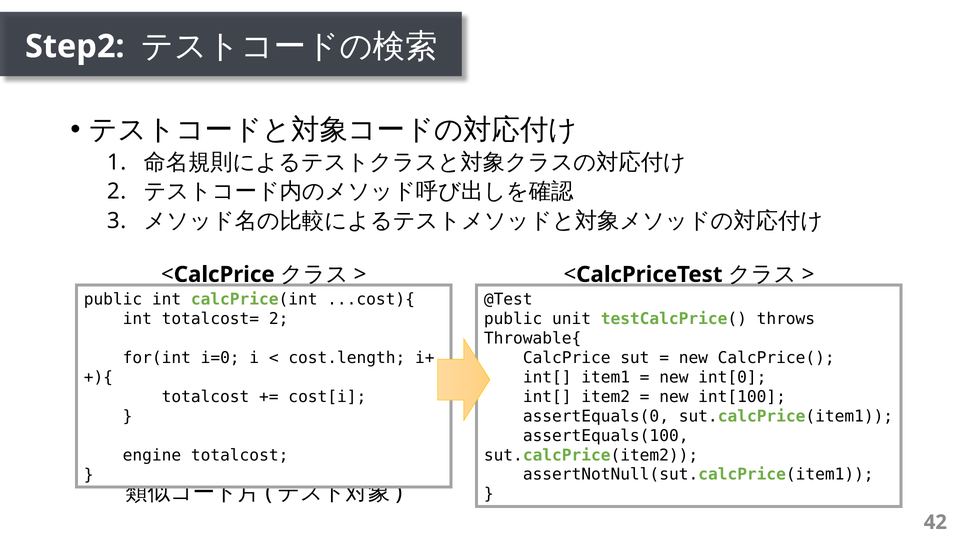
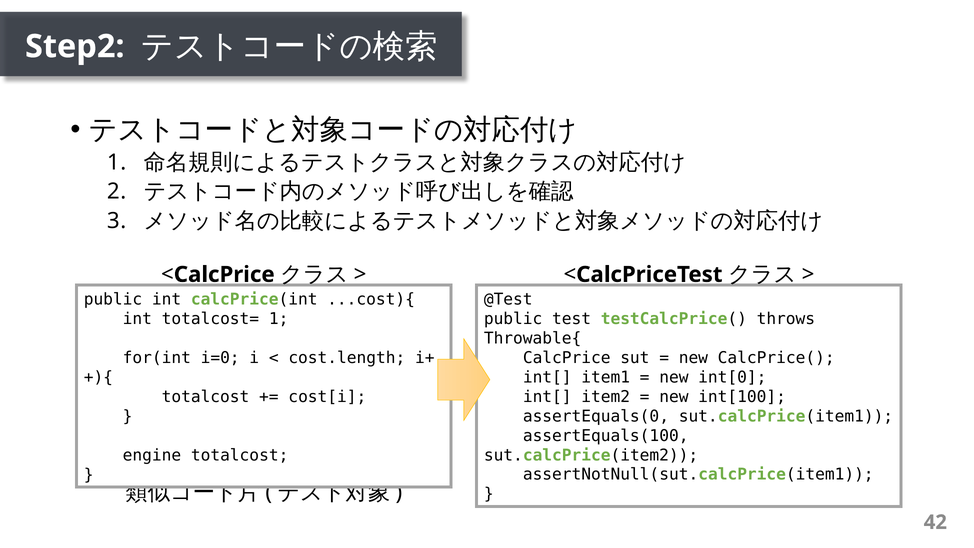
unit: unit -> test (572, 319)
totalcost= 2: 2 -> 1 (279, 319)
